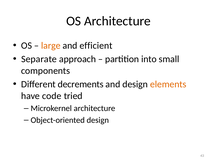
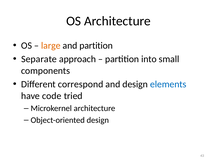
and efficient: efficient -> partition (96, 46)
decrements: decrements -> correspond (81, 84)
elements colour: orange -> blue (168, 84)
